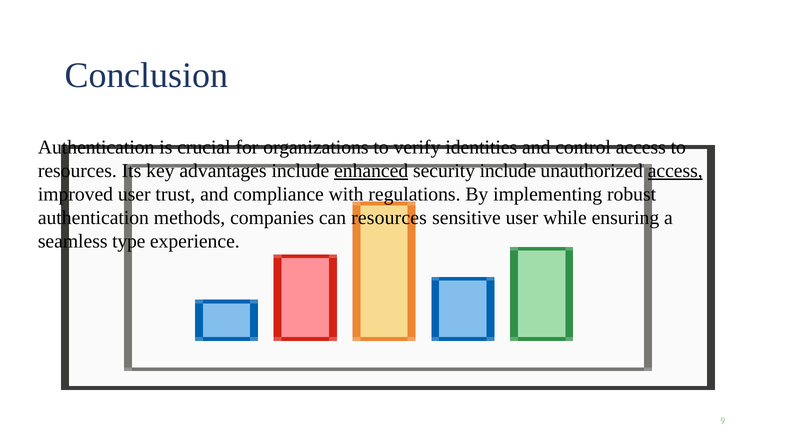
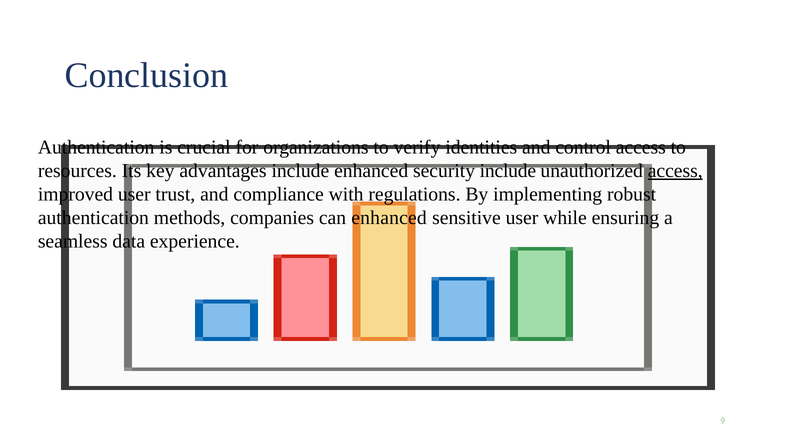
enhanced underline: present -> none (371, 171)
can resources: resources -> enhanced (389, 218)
type: type -> data (129, 242)
